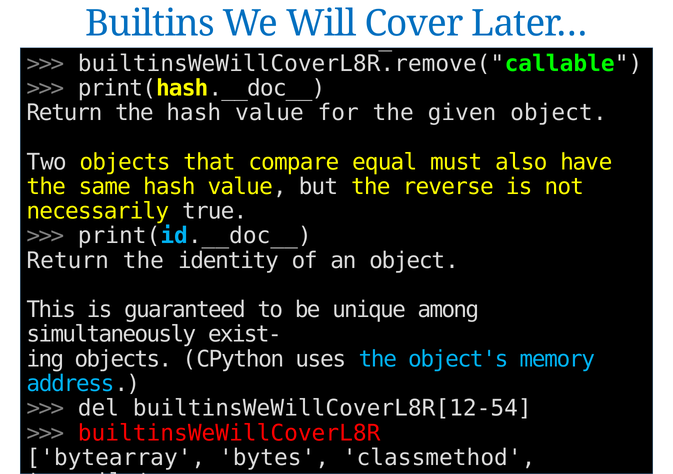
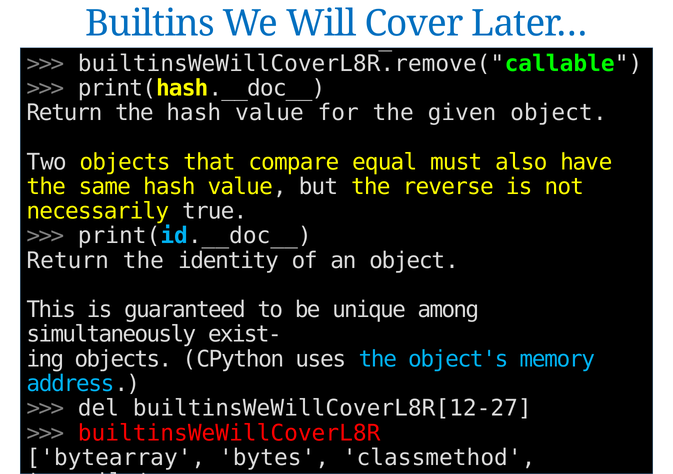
builtinsWeWillCoverL8R[12-54: builtinsWeWillCoverL8R[12-54 -> builtinsWeWillCoverL8R[12-27 (332, 409)
